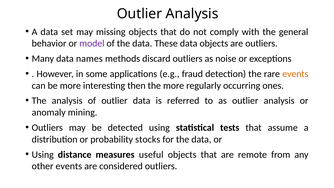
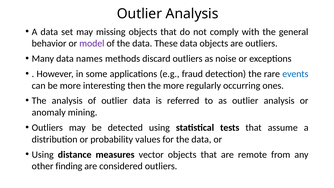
events colour: orange -> blue (295, 74)
stocks: stocks -> values (148, 139)
useful: useful -> vector (151, 154)
other events: events -> finding (69, 166)
